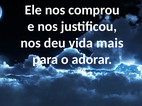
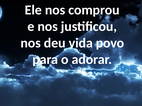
mais: mais -> povo (110, 43)
